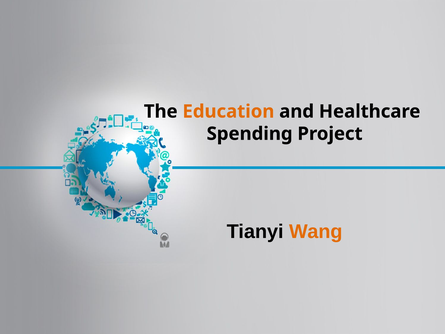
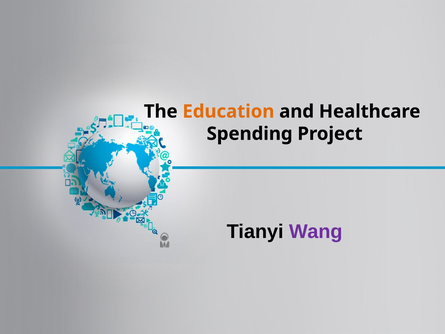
Wang colour: orange -> purple (316, 231)
